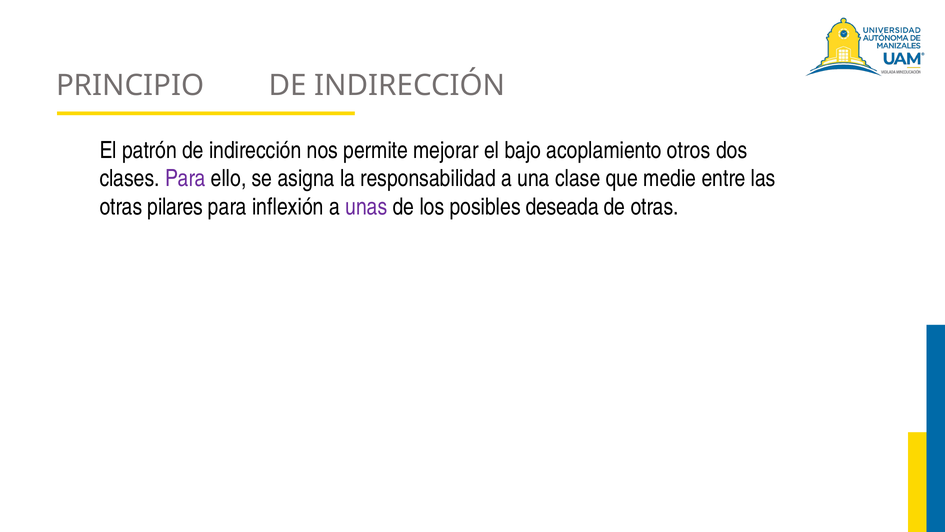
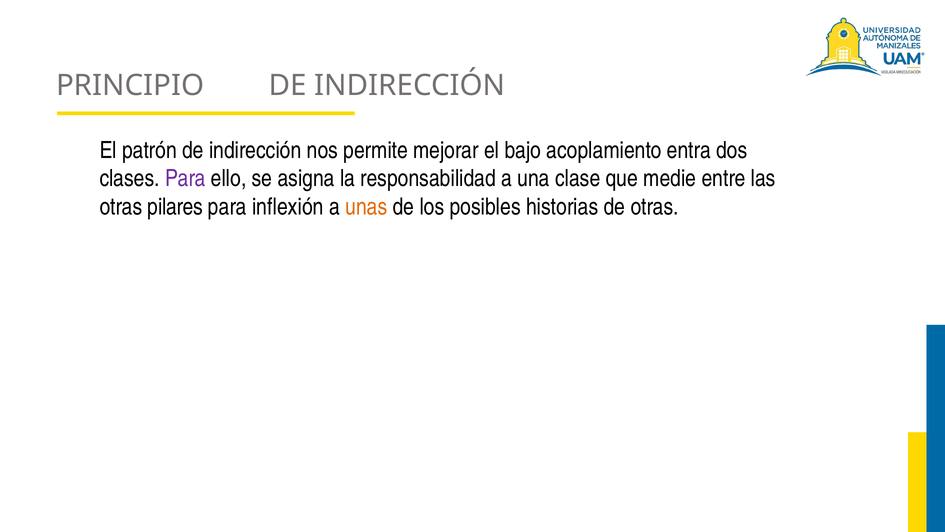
otros: otros -> entra (689, 150)
unas colour: purple -> orange (366, 207)
deseada: deseada -> historias (562, 207)
